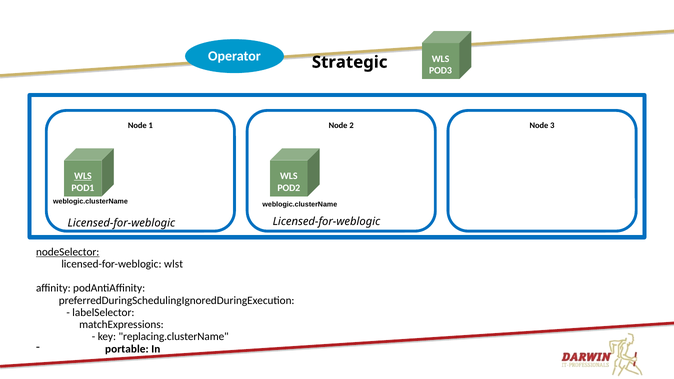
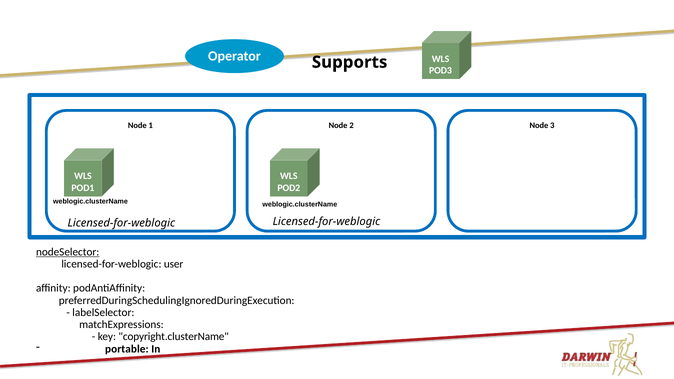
Strategic: Strategic -> Supports (350, 62)
WLS underline: present -> none (83, 176)
wlst: wlst -> user (174, 264)
replacing.clusterName: replacing.clusterName -> copyright.clusterName (174, 337)
